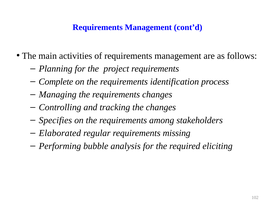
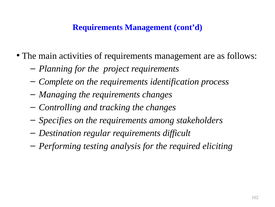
Elaborated: Elaborated -> Destination (60, 133)
missing: missing -> difficult (177, 133)
bubble: bubble -> testing (96, 145)
